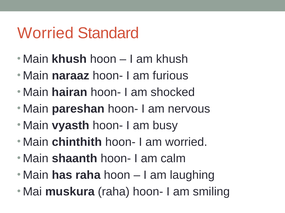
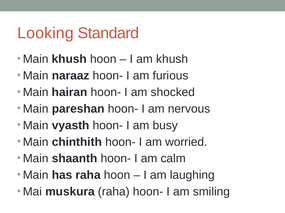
Worried: Worried -> Looking (46, 33)
